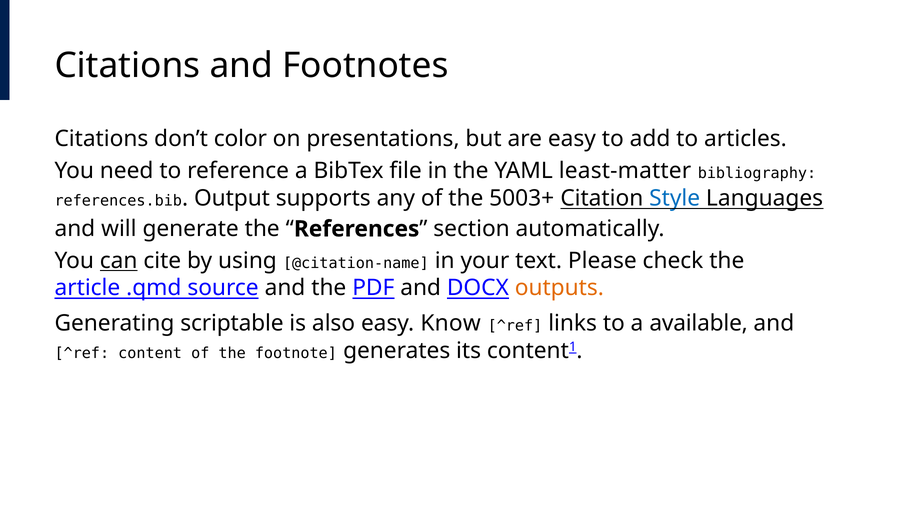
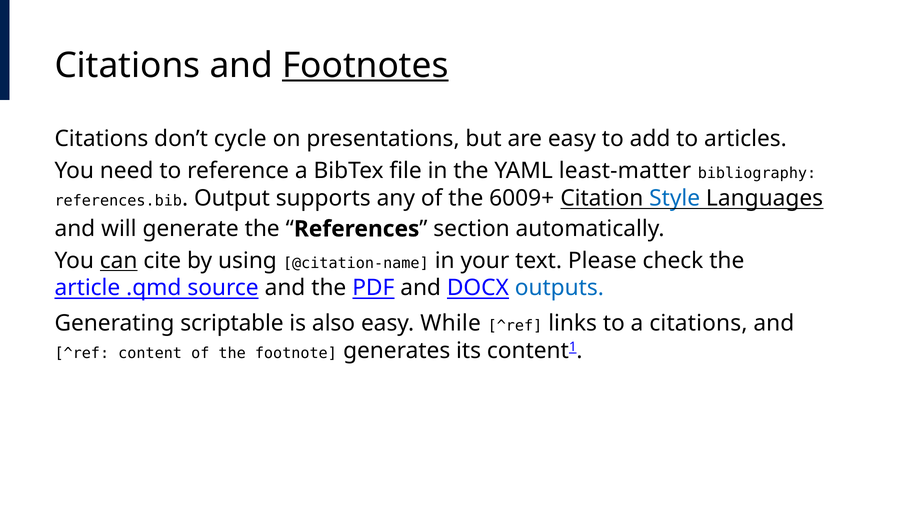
Footnotes underline: none -> present (365, 66)
color: color -> cycle (240, 139)
5003+: 5003+ -> 6009+ (522, 198)
outputs colour: orange -> blue (559, 288)
Know: Know -> While (451, 324)
a available: available -> citations (698, 324)
